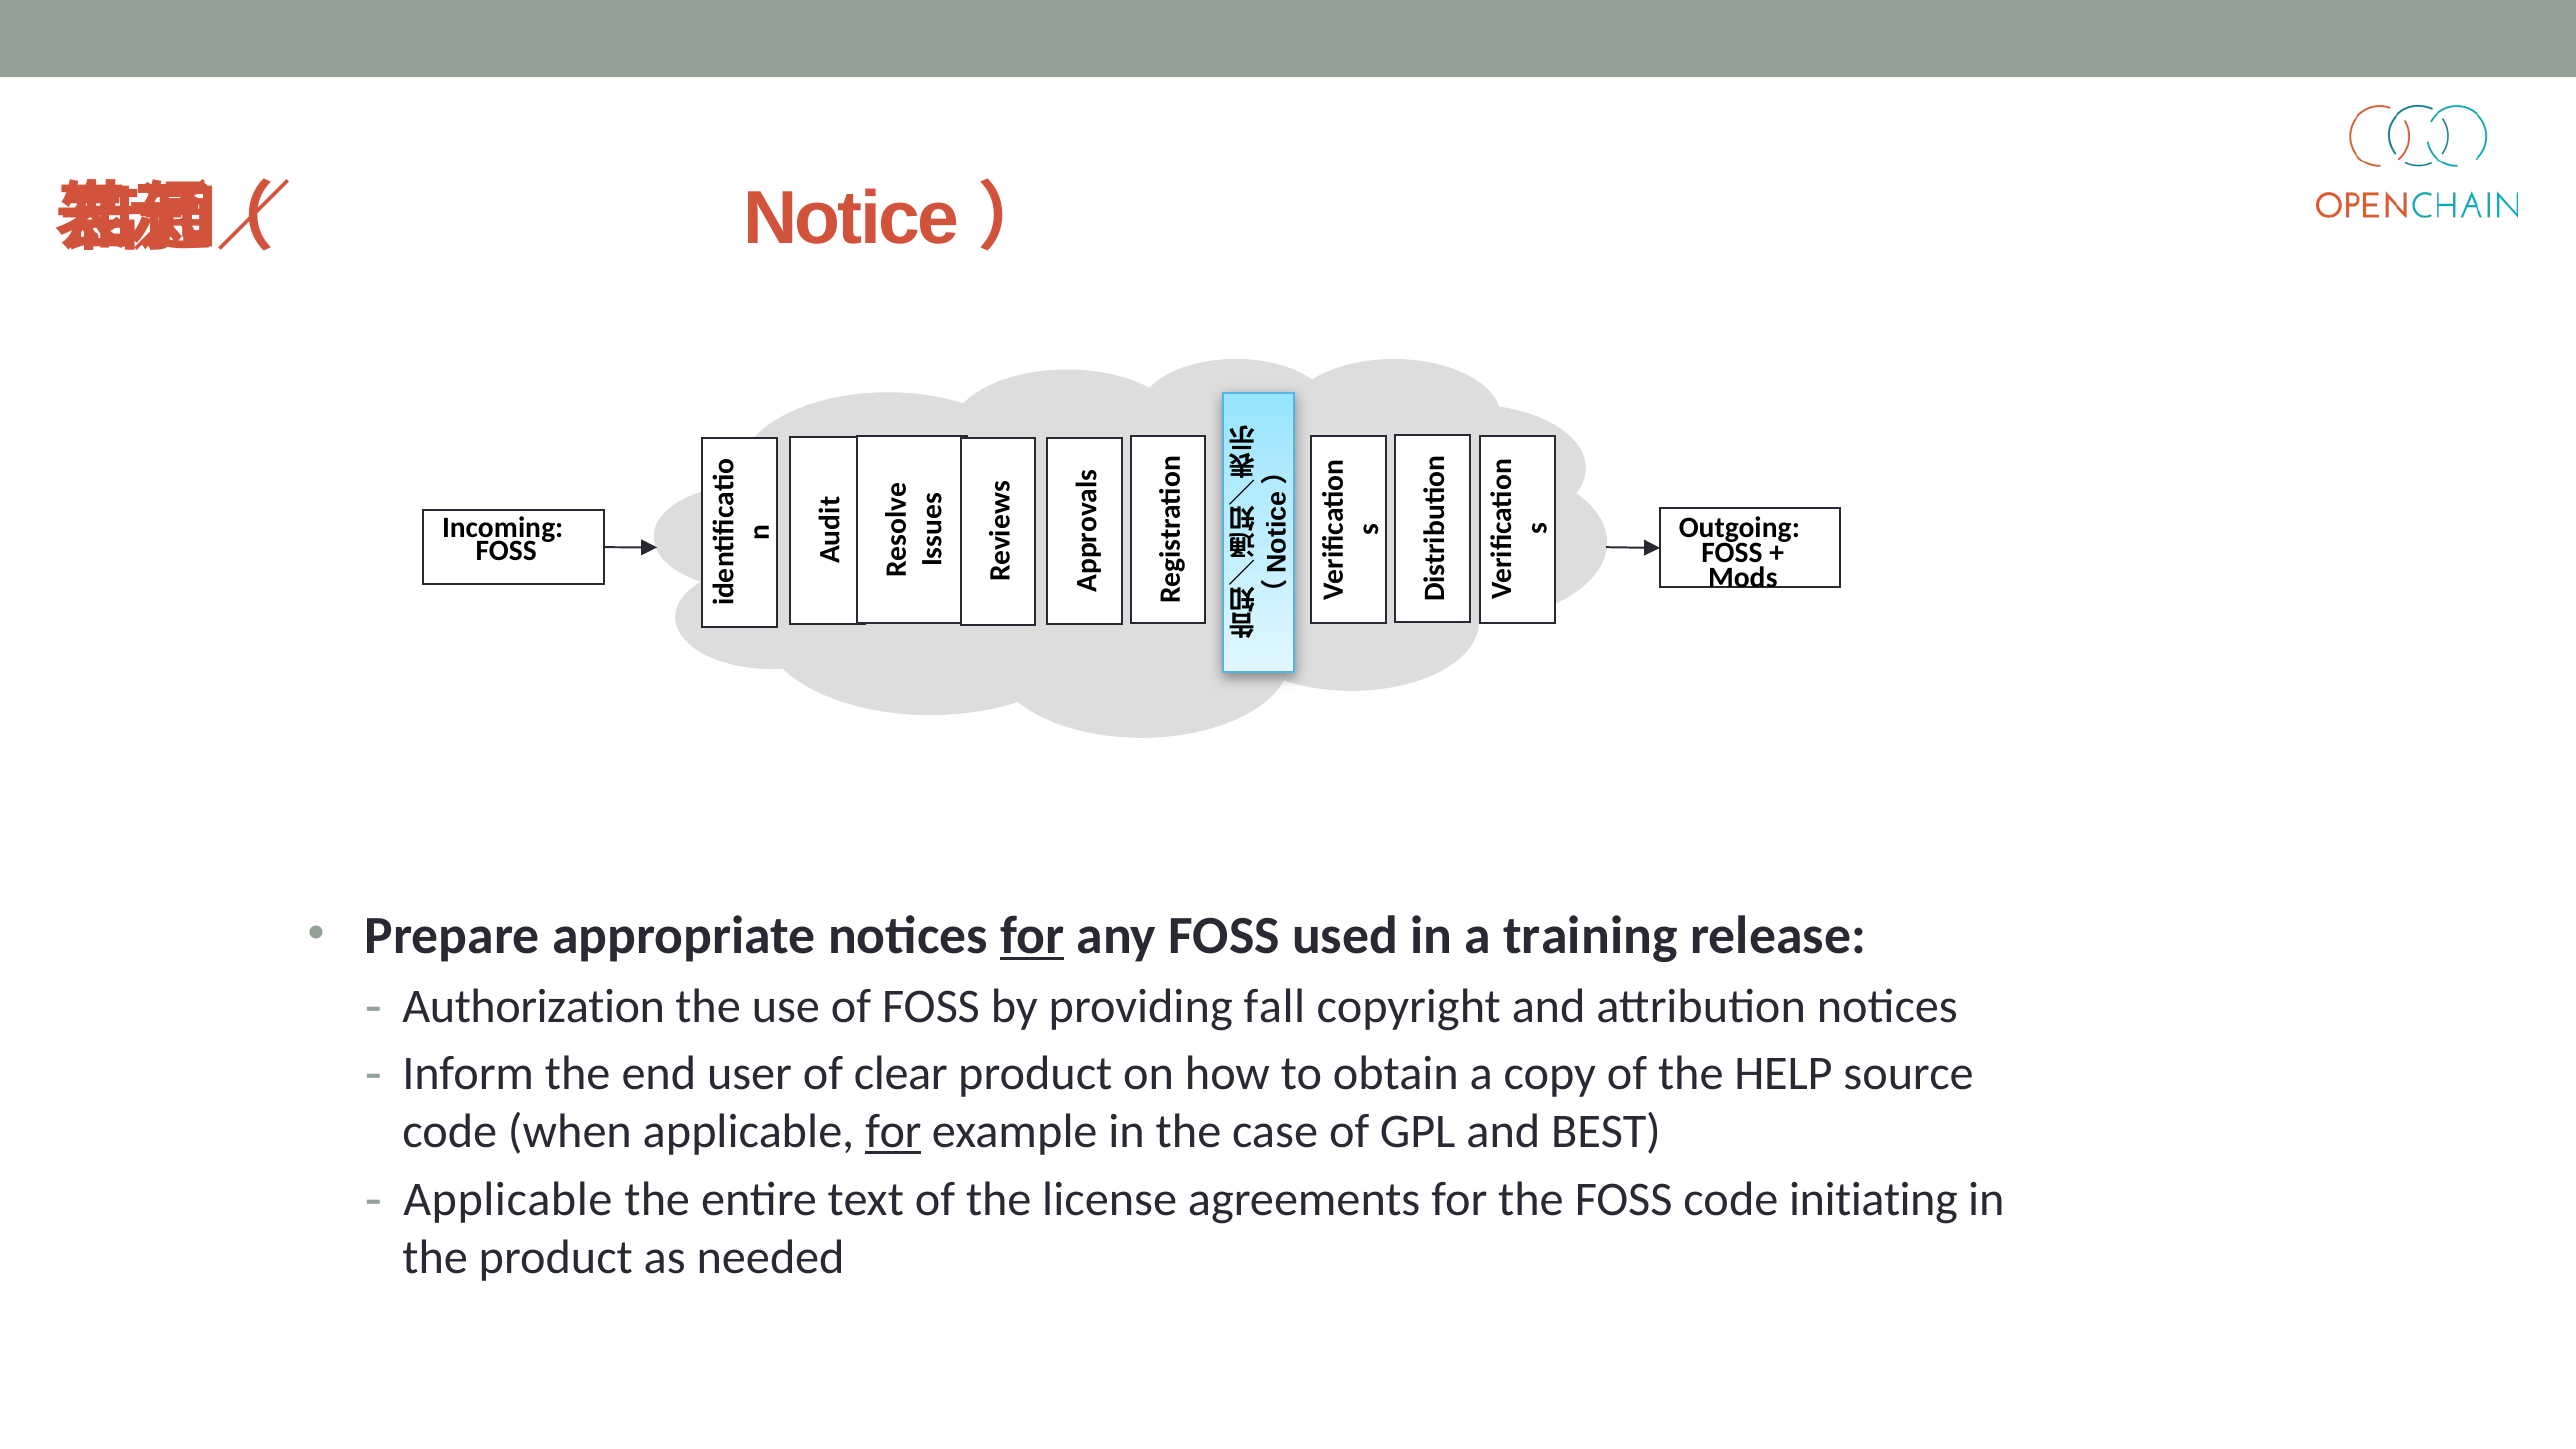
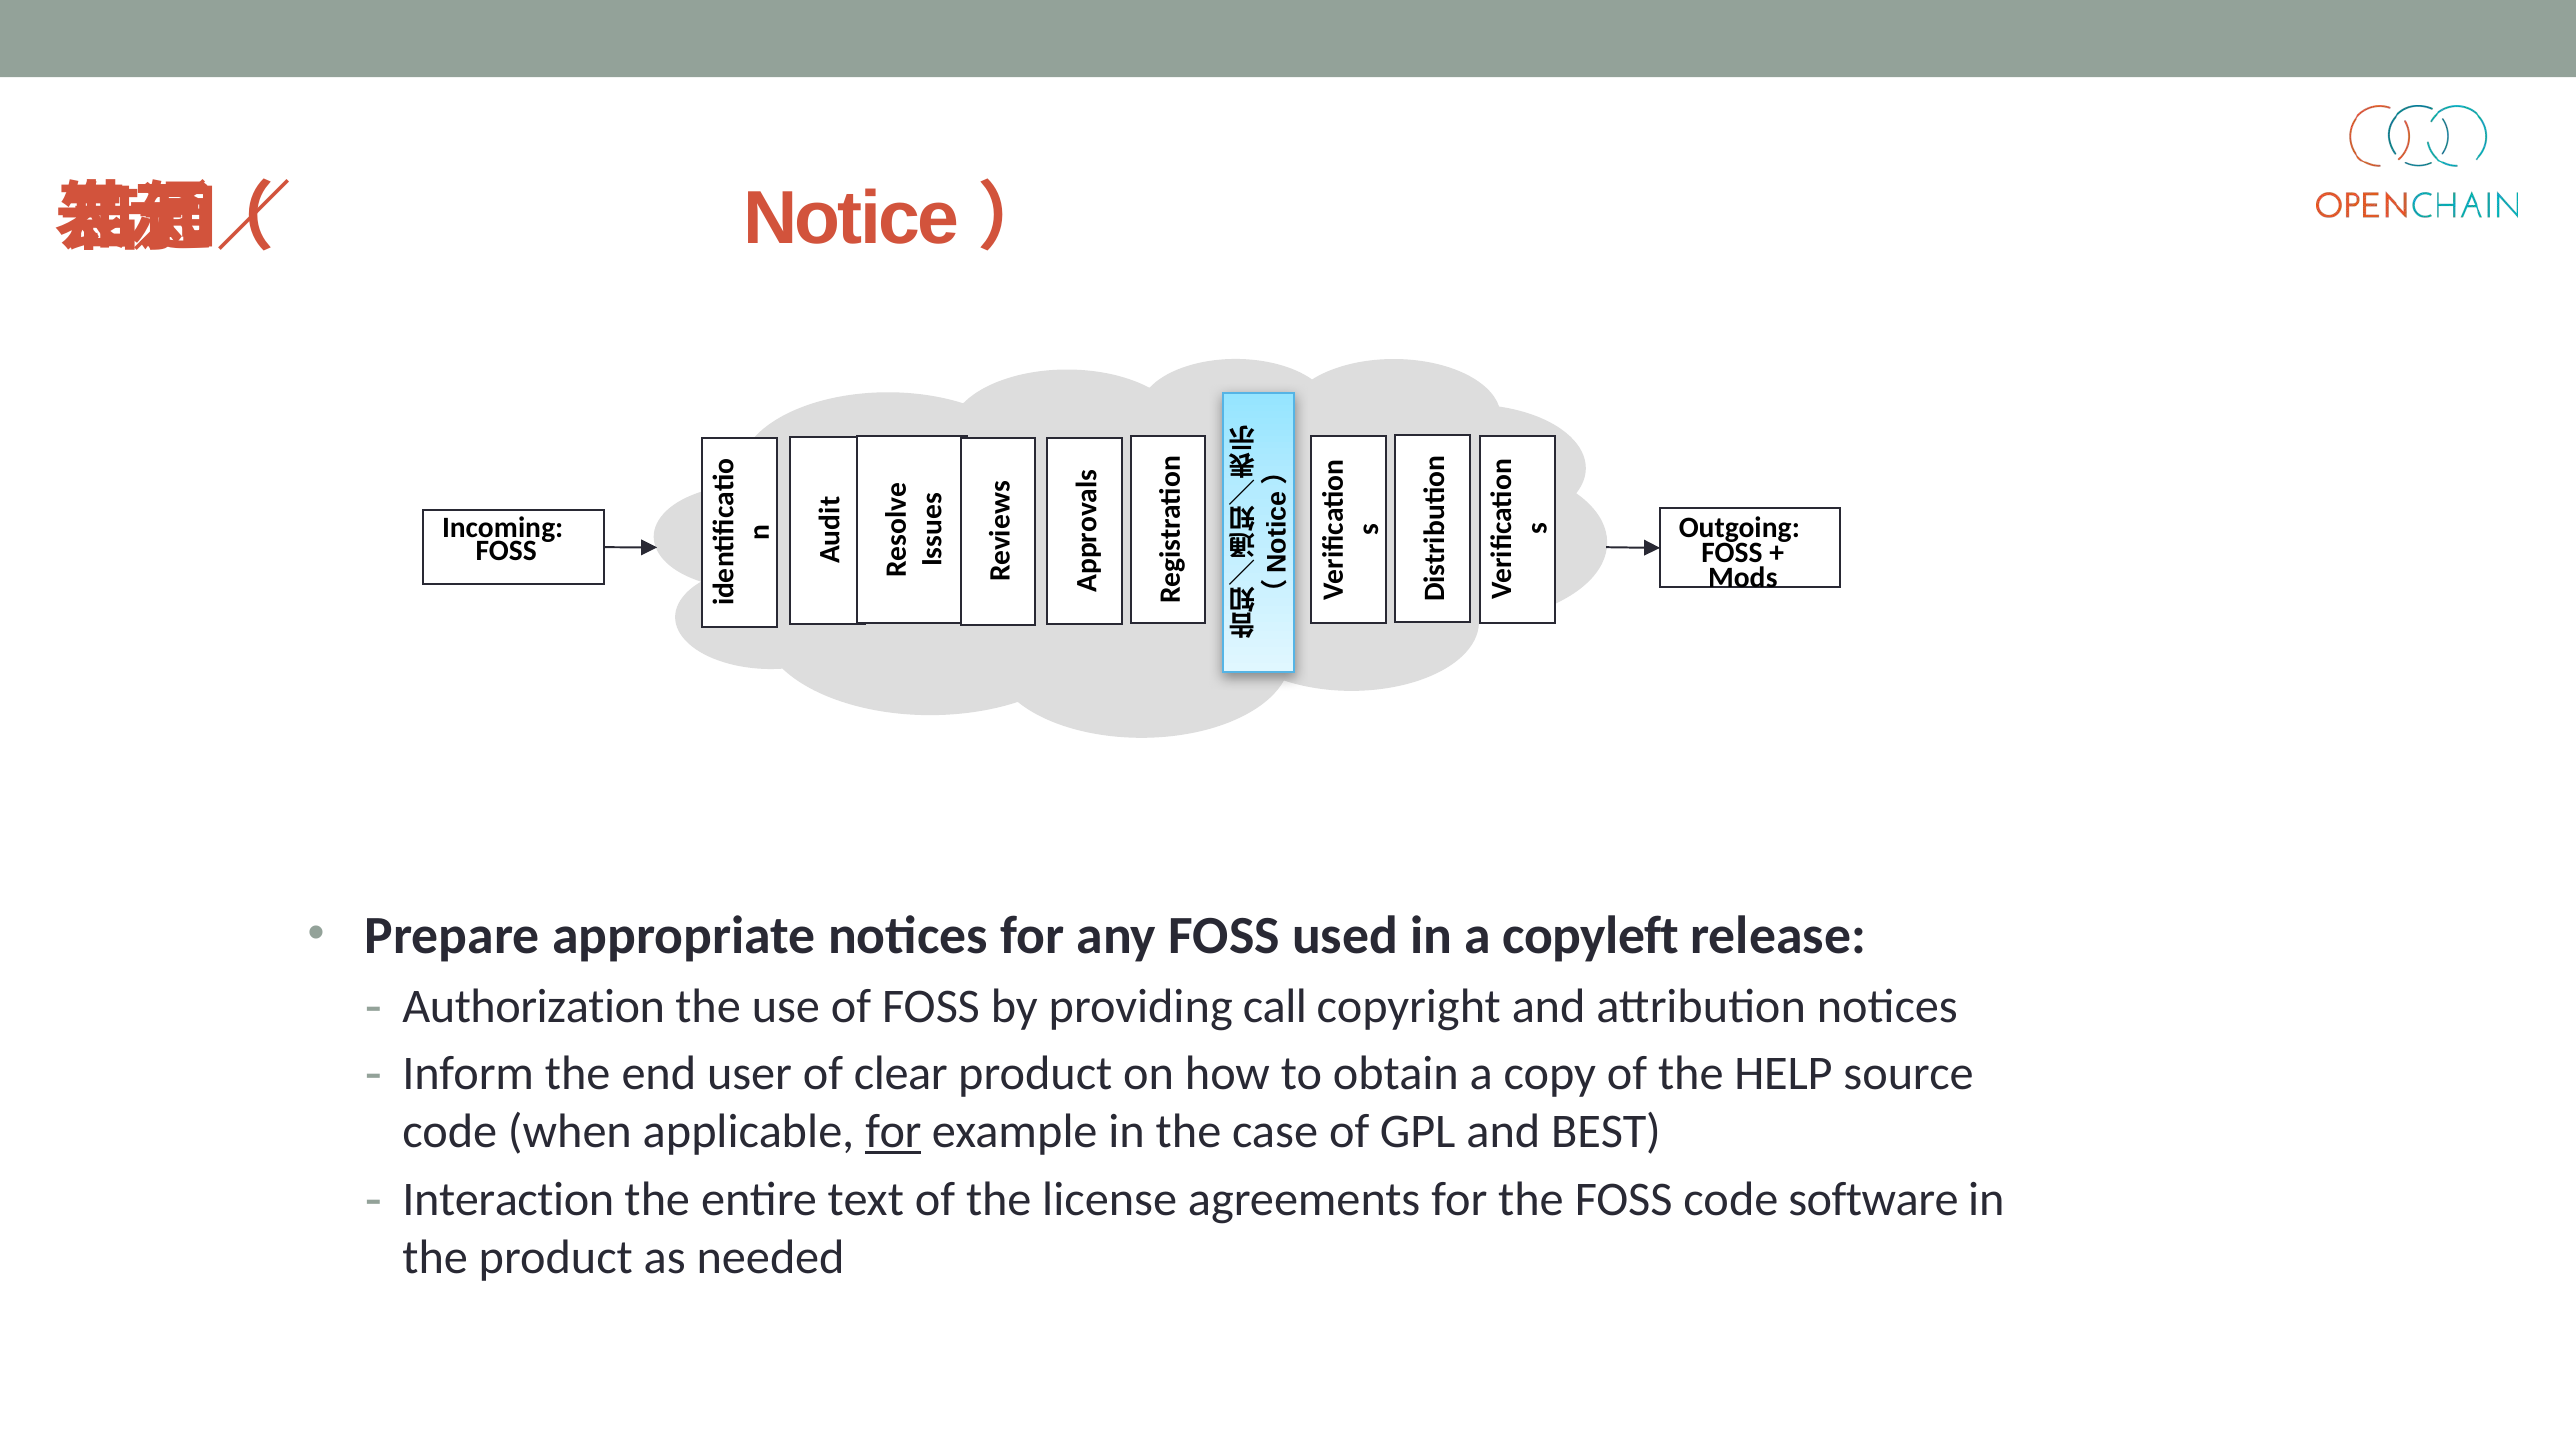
for underline: present -> none (1032, 936)
training: training -> copyleft (1591, 936)
fall: fall -> call (1275, 1006)
Applicable: Applicable -> Interaction (508, 1199)
initiating: initiating -> software (1873, 1199)
